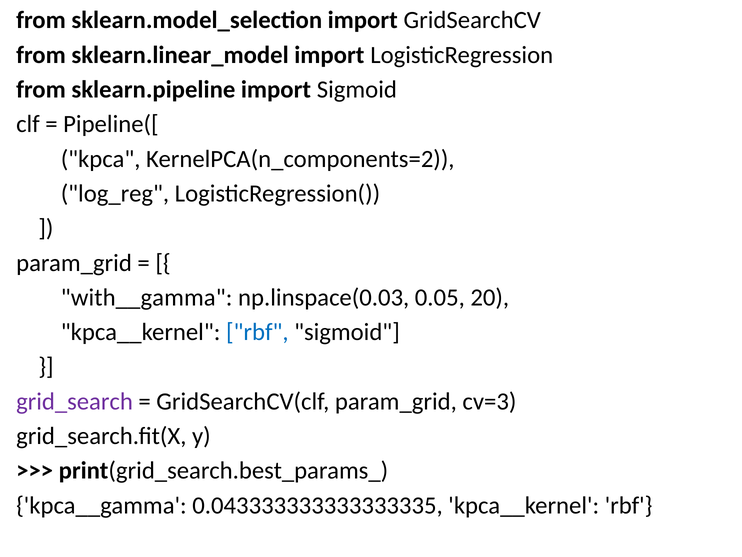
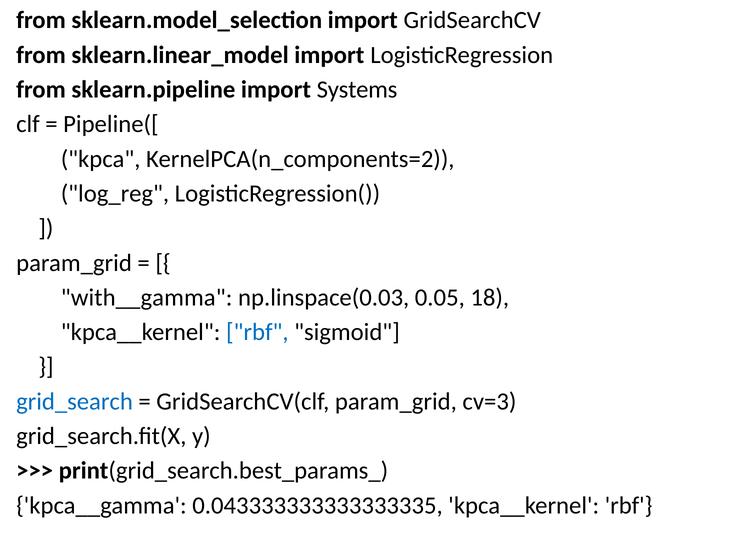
import Sigmoid: Sigmoid -> Systems (357, 90)
20: 20 -> 18 (490, 297)
grid_search colour: purple -> blue (75, 401)
